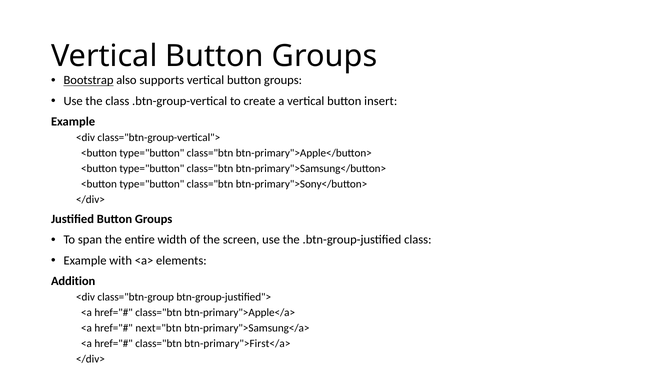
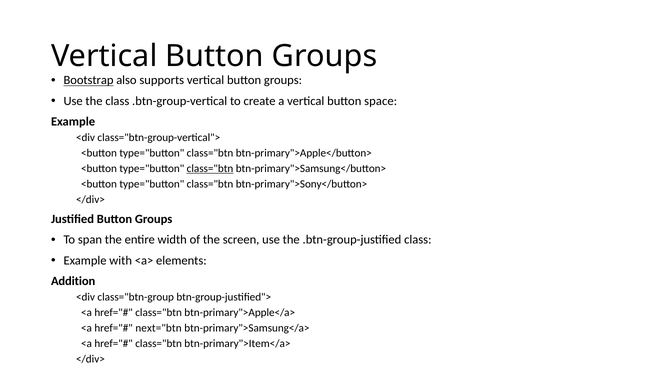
insert: insert -> space (381, 101)
class="btn underline: none -> present (210, 169)
btn-primary">First</a>: btn-primary">First</a> -> btn-primary">Item</a> (237, 344)
